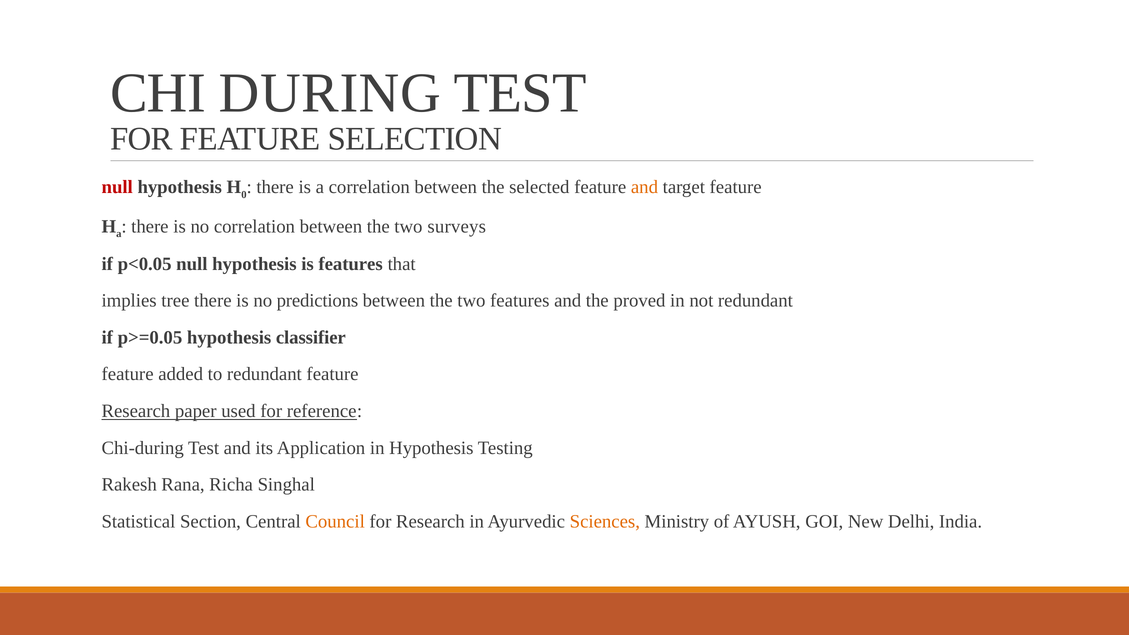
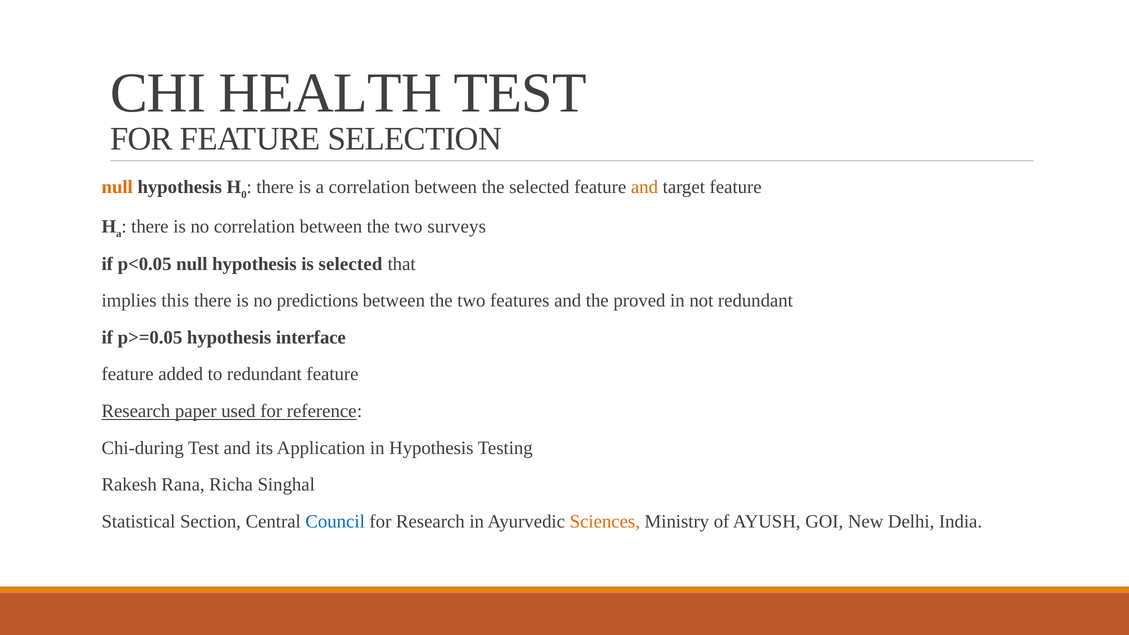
DURING: DURING -> HEALTH (330, 93)
null colour: red -> orange (117, 187)
is features: features -> selected (350, 264)
tree: tree -> this (175, 301)
classifier: classifier -> interface (311, 338)
Council colour: orange -> blue (335, 521)
